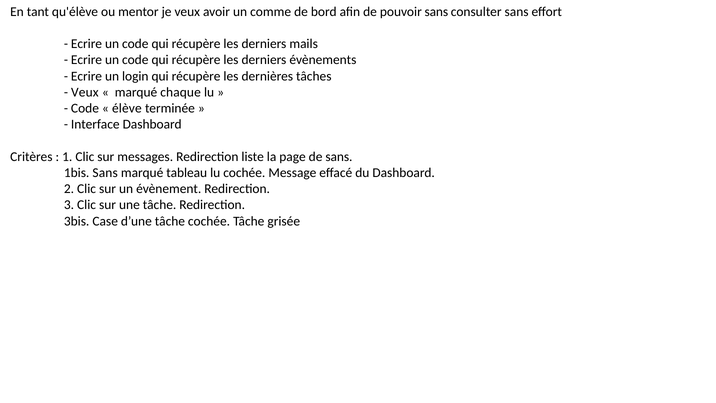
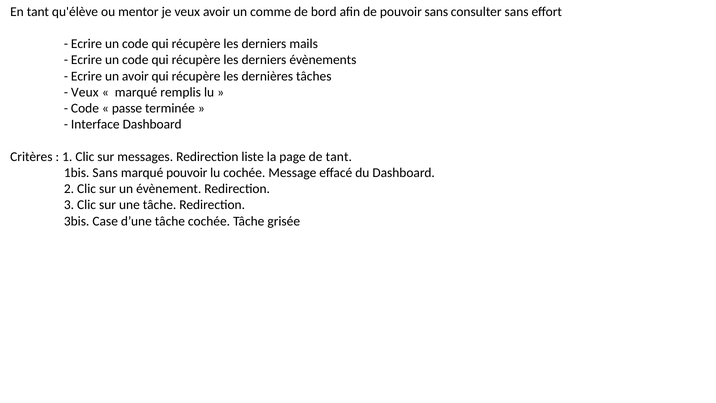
un login: login -> avoir (135, 76)
chaque: chaque -> remplis (181, 92)
élève: élève -> passe (127, 108)
de sans: sans -> tant (339, 157)
marqué tableau: tableau -> pouvoir (187, 173)
